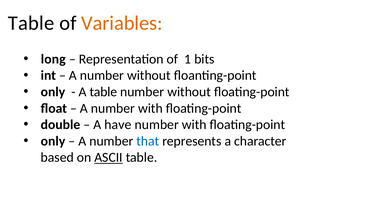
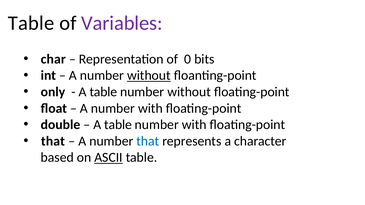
Variables colour: orange -> purple (122, 23)
long: long -> char (53, 59)
1: 1 -> 0 (188, 59)
without underline: none -> present (149, 76)
have: have -> table (118, 125)
only: only -> that (53, 141)
